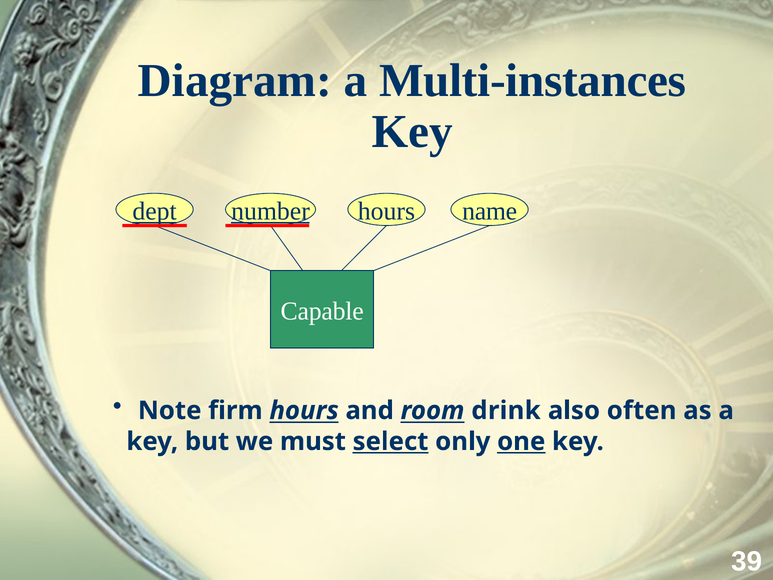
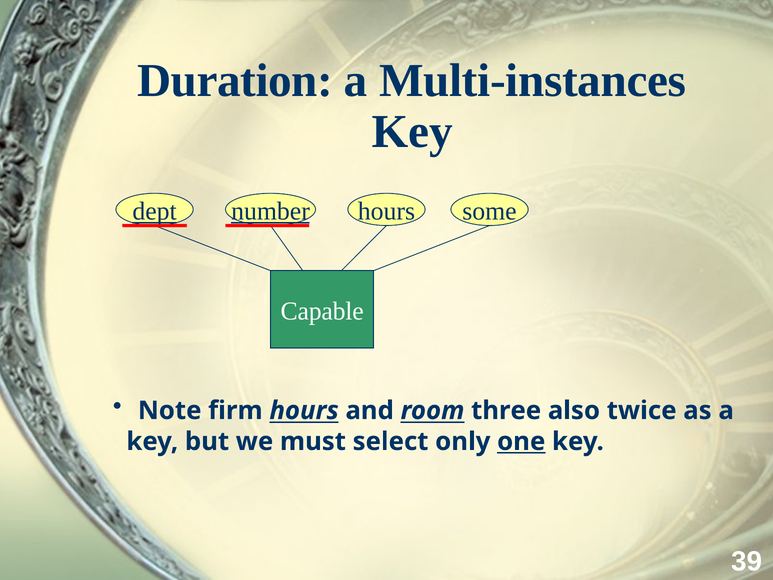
Diagram: Diagram -> Duration (235, 81)
name: name -> some (490, 211)
drink: drink -> three (506, 410)
often: often -> twice (642, 410)
select underline: present -> none (391, 441)
